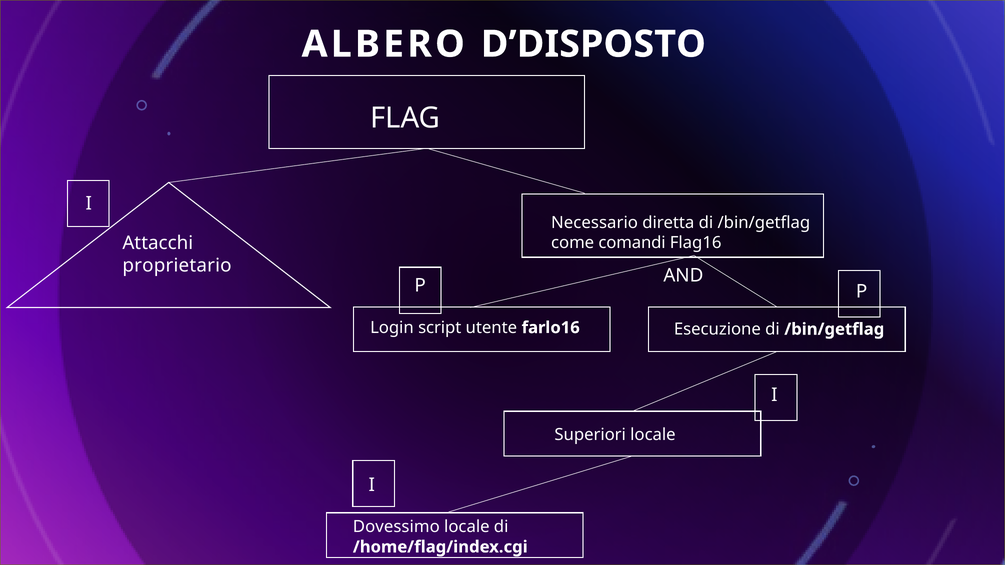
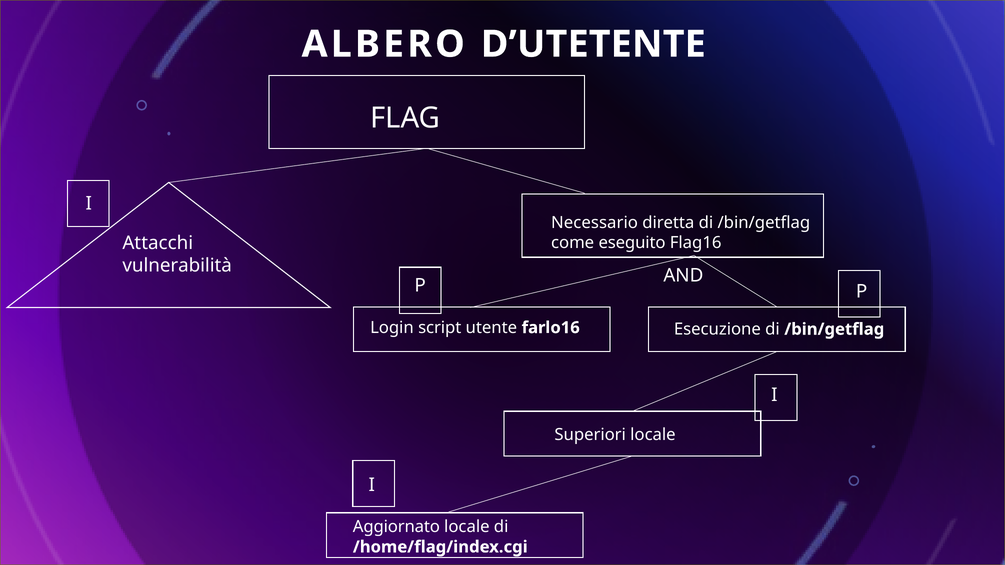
D’DISPOSTO: D’DISPOSTO -> D’UTETENTE (593, 44)
comandi: comandi -> eseguito (632, 243)
proprietario: proprietario -> vulnerabilità (177, 266)
Dovessimo: Dovessimo -> Aggiornato (396, 527)
